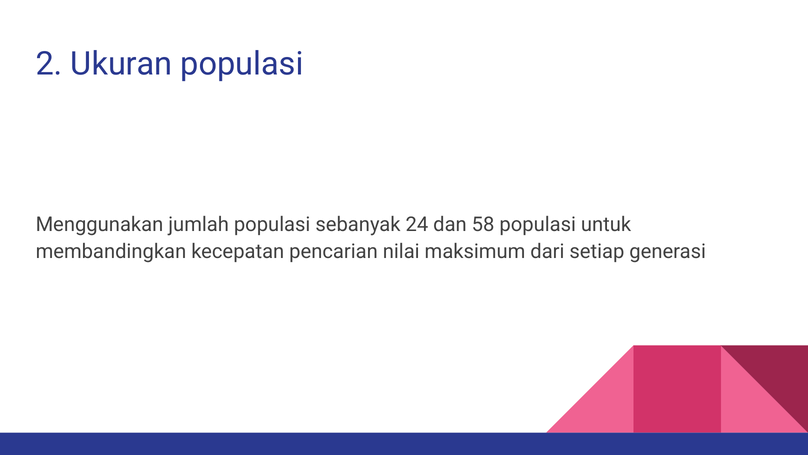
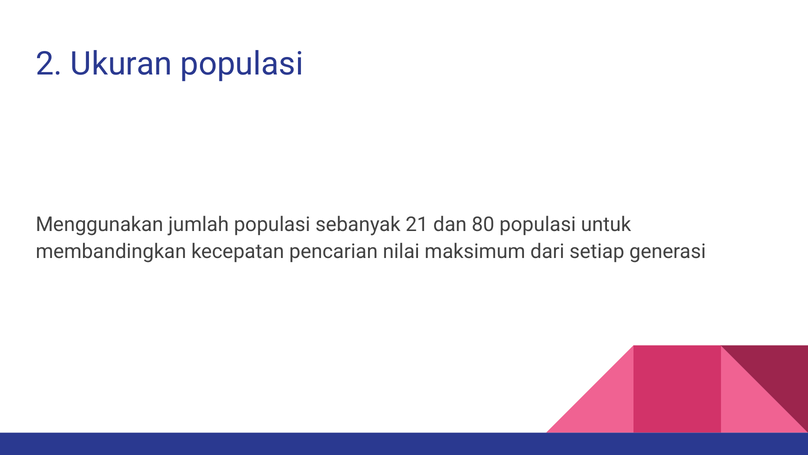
24: 24 -> 21 (417, 224)
58: 58 -> 80 (483, 224)
